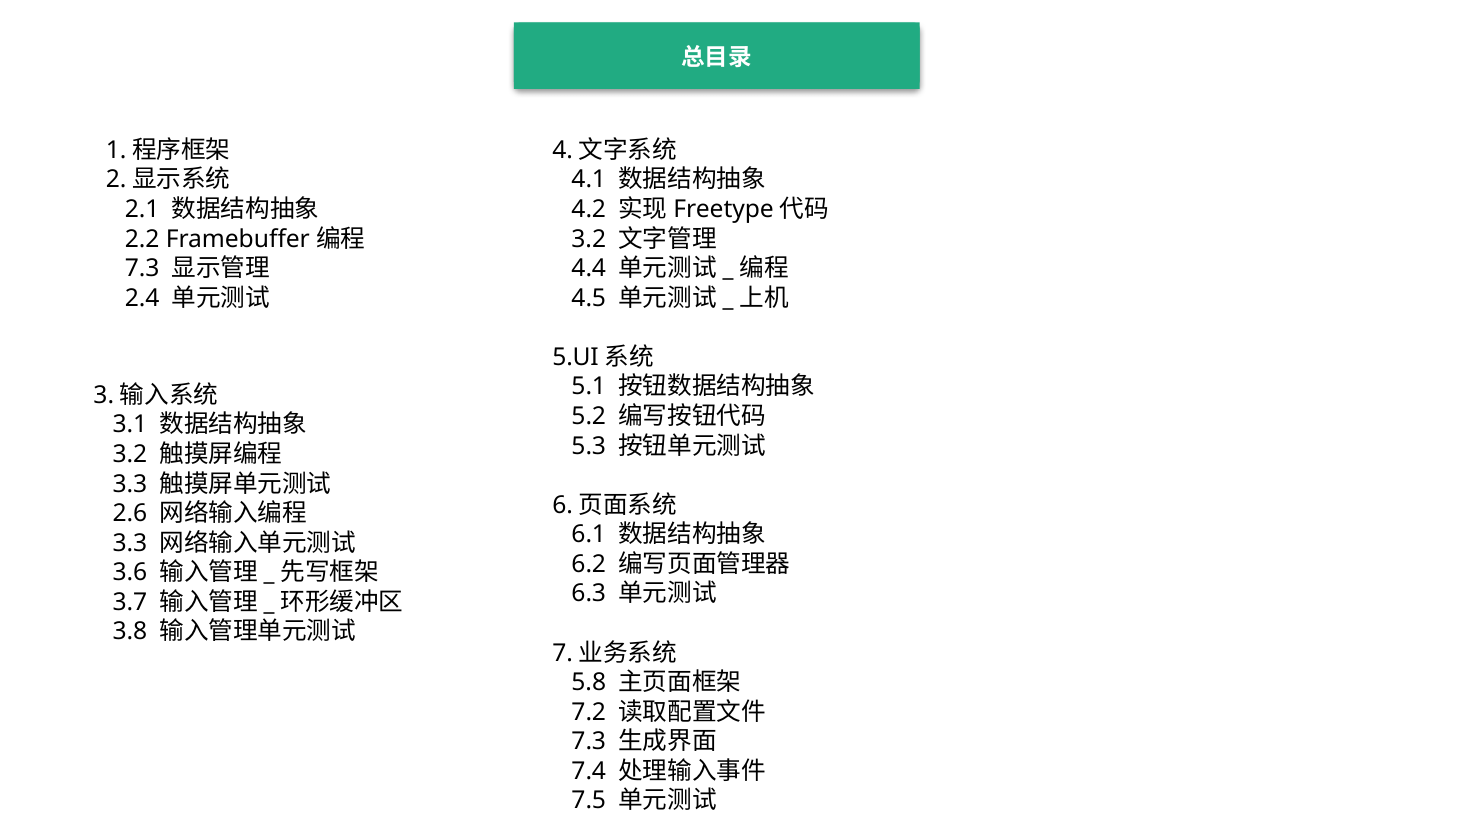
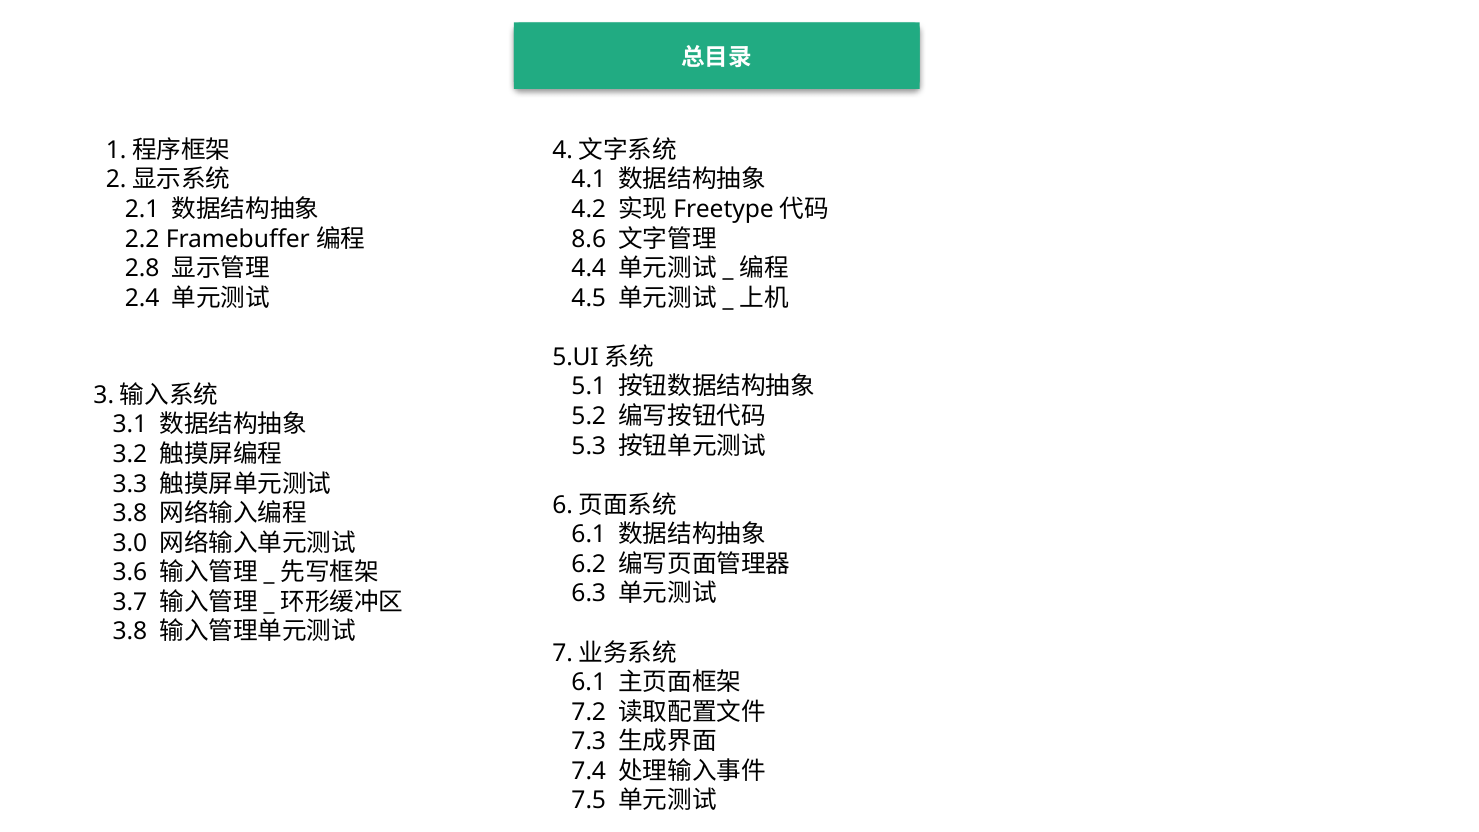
3.2: 3.2 -> 8.6 (589, 239)
7.3: 7.3 -> 2.8 (142, 268)
2.6: 2.6 -> 3.8 (130, 513)
3.3: 3.3 -> 3.0 (130, 543)
5.8: 5.8 -> 6.1 (589, 682)
